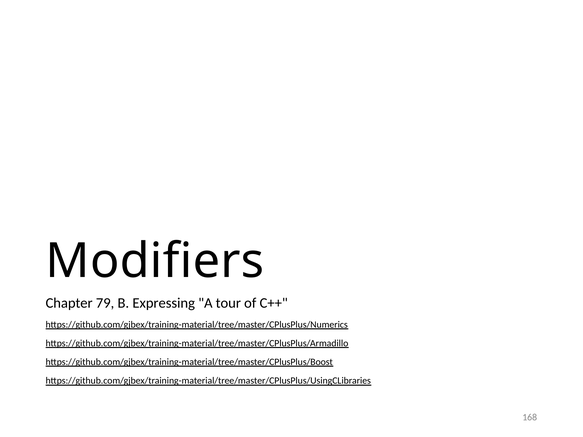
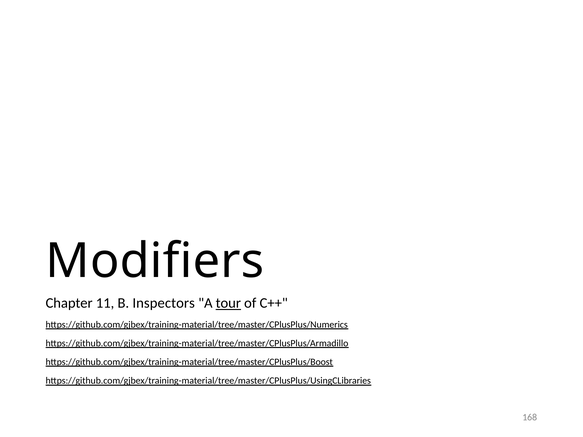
79: 79 -> 11 (105, 303)
Expressing: Expressing -> Inspectors (164, 303)
tour underline: none -> present (228, 303)
